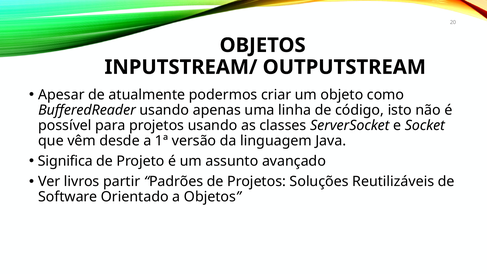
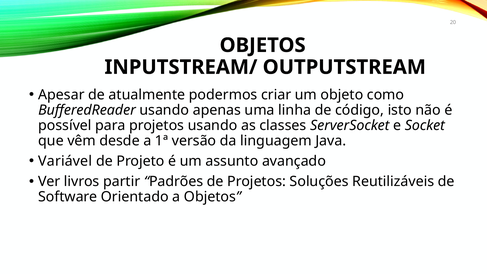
Significa: Significa -> Variável (65, 161)
